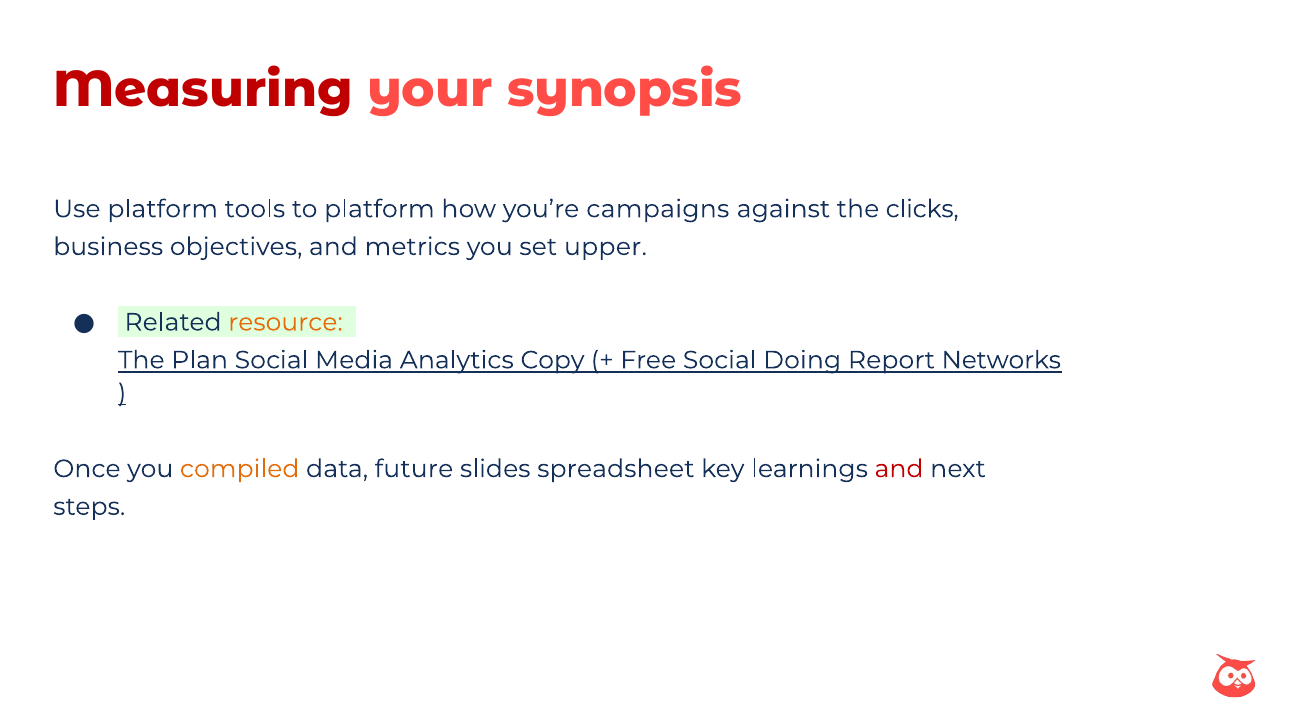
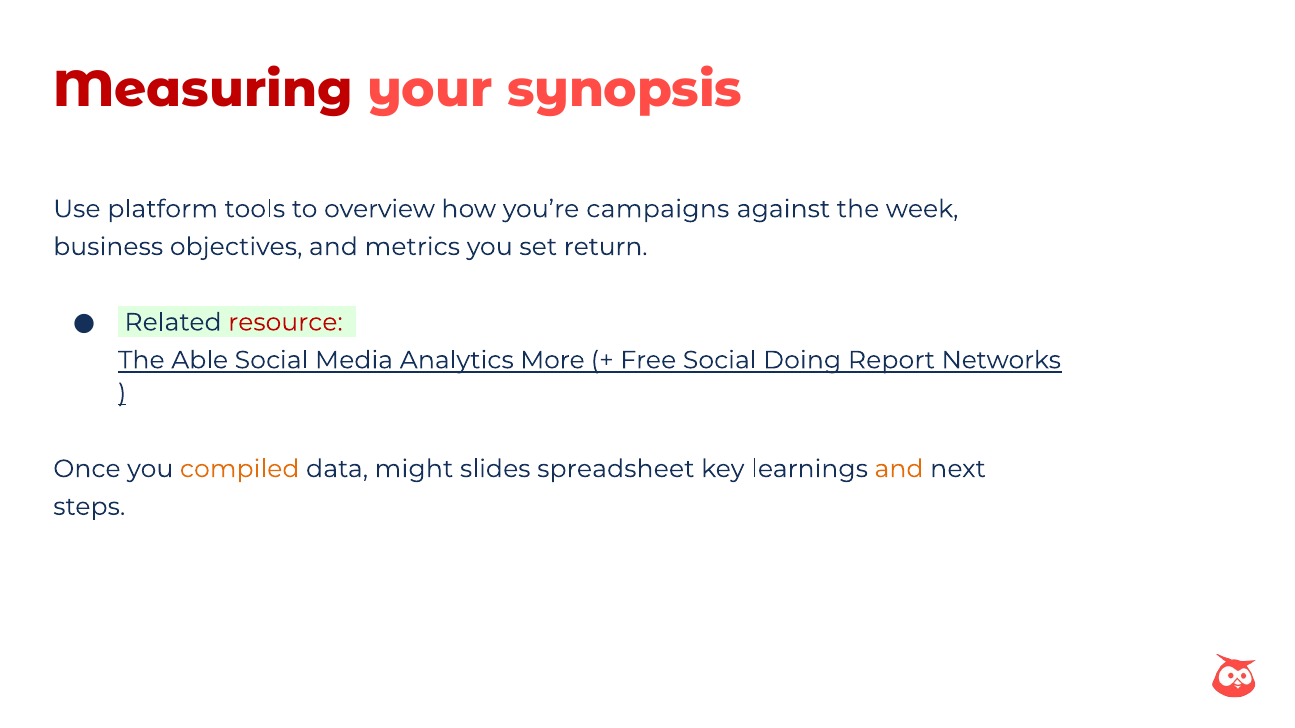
to platform: platform -> overview (380, 209)
clicks: clicks -> week (922, 209)
upper: upper -> return (606, 247)
resource colour: orange -> red (285, 322)
Plan: Plan -> Able (200, 360)
Copy: Copy -> More (552, 360)
future: future -> might (414, 469)
and colour: red -> orange (899, 469)
